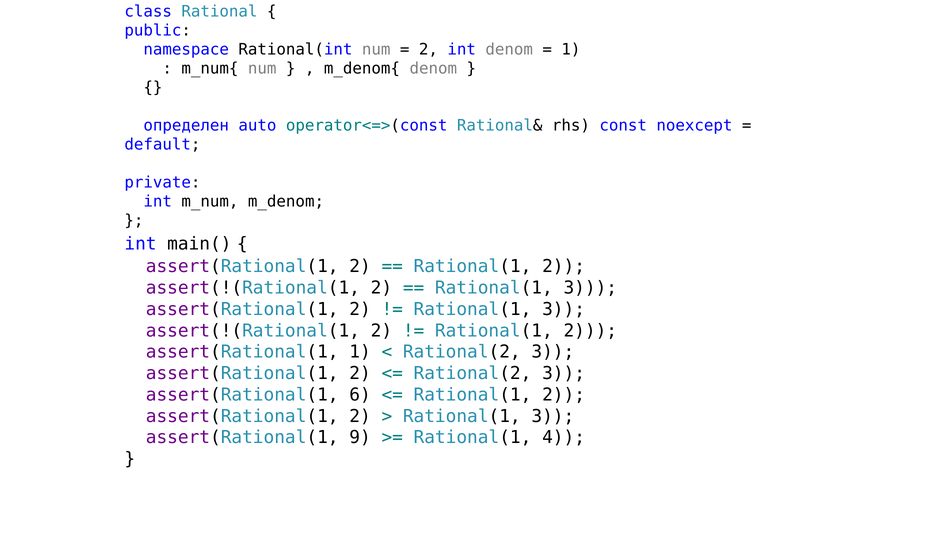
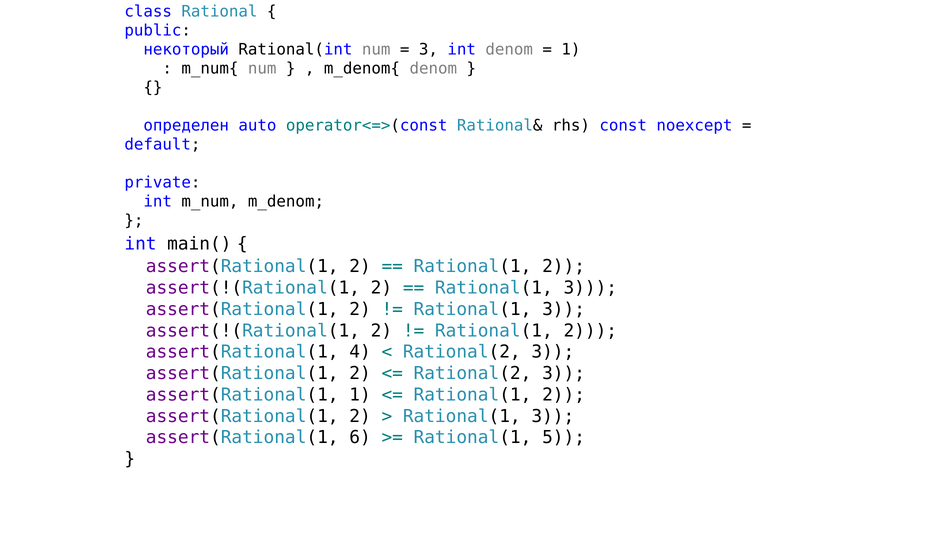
namespace: namespace -> некоторый (186, 50)
2: 2 -> 3 (428, 50)
assert(Rational(1 1: 1 -> 4 (360, 352)
assert(Rational(1 6: 6 -> 1 (360, 395)
9: 9 -> 6 (360, 438)
4: 4 -> 5 (564, 438)
